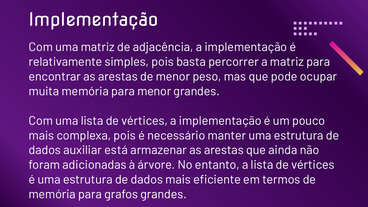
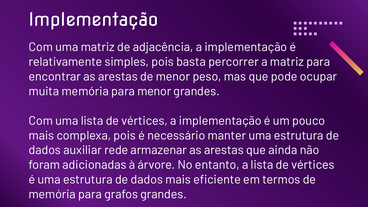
está: está -> rede (116, 150)
